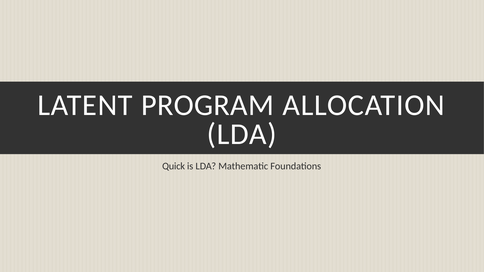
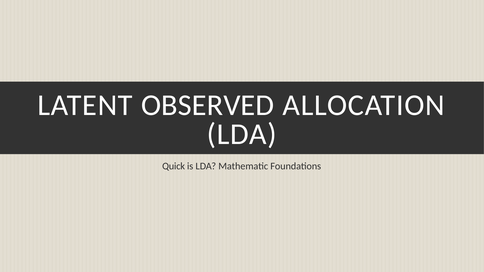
PROGRAM: PROGRAM -> OBSERVED (208, 105)
